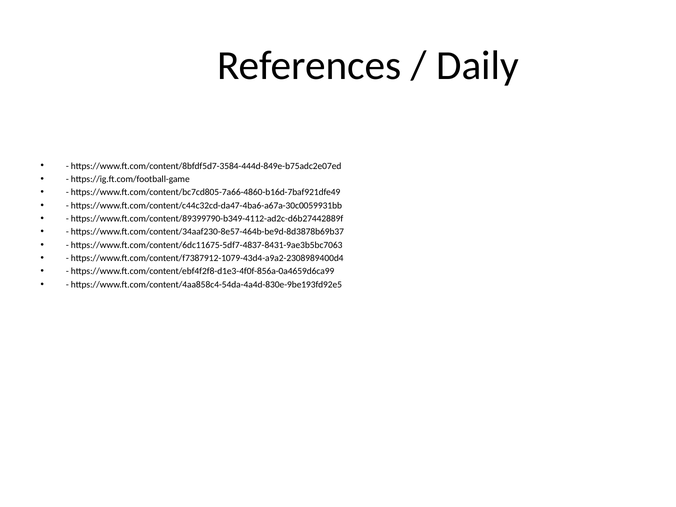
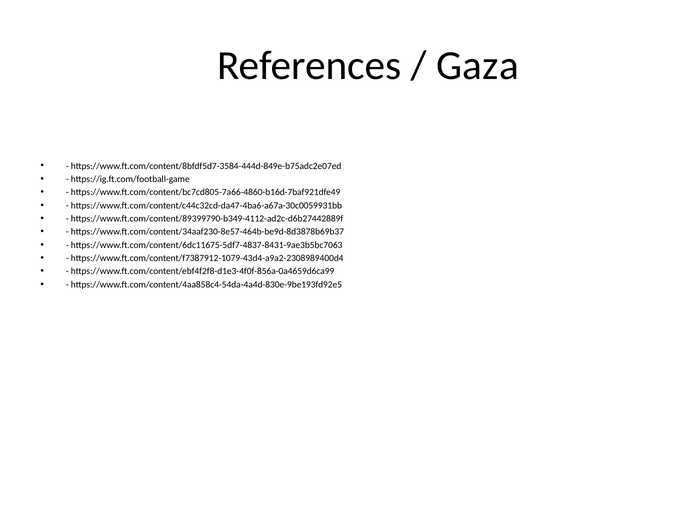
Daily: Daily -> Gaza (477, 65)
